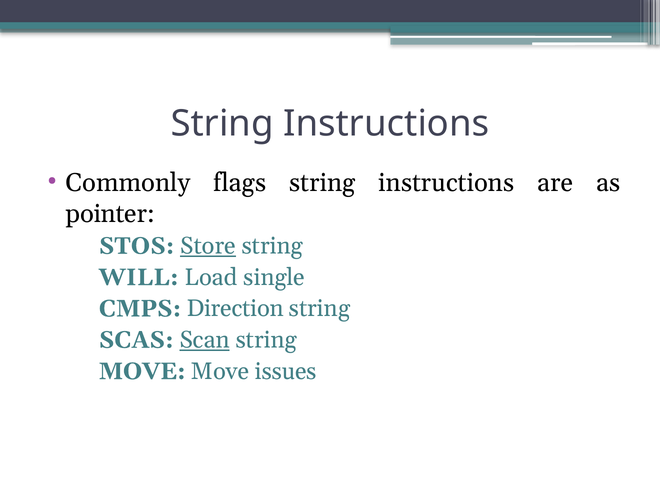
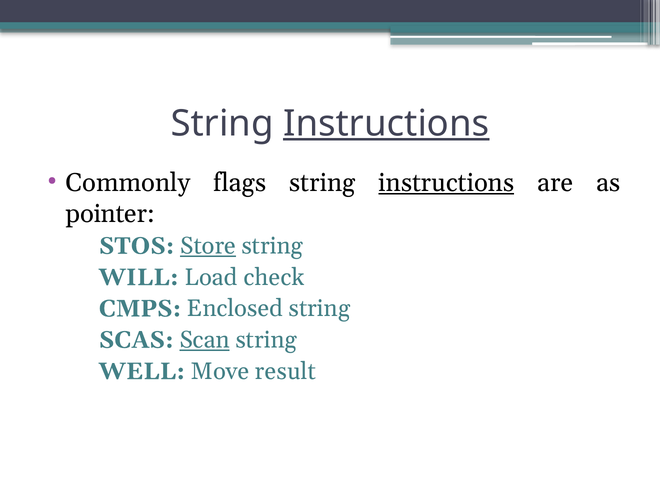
Instructions underline: none -> present (386, 124)
instructions underline: none -> present (446, 183)
single: single -> check (274, 277)
Direction: Direction -> Enclosed (235, 309)
MOVE: MOVE -> WELL (142, 371)
issues: issues -> result (286, 371)
